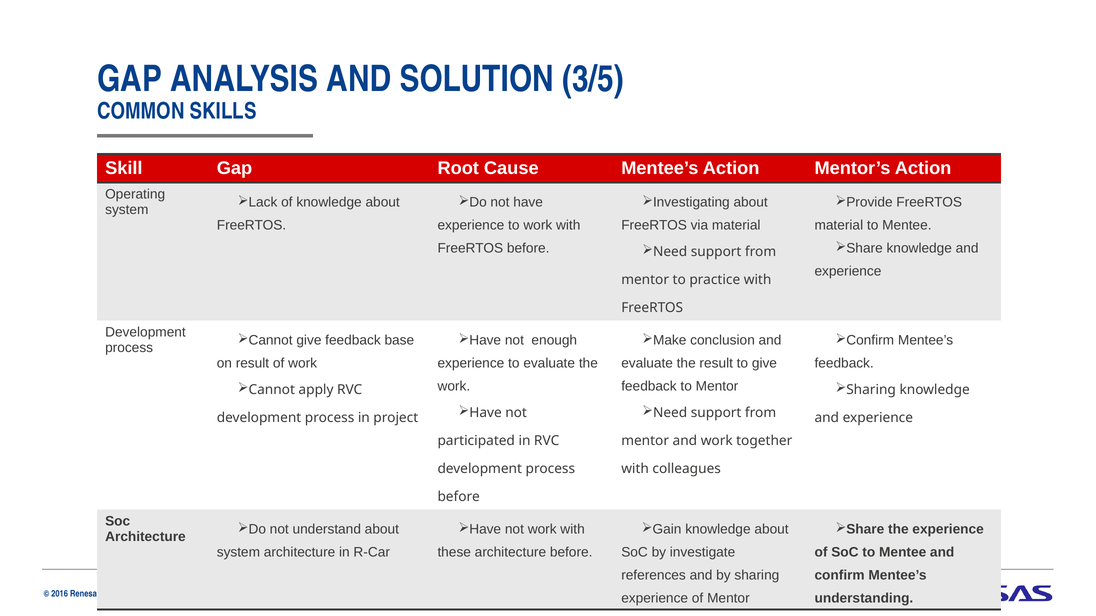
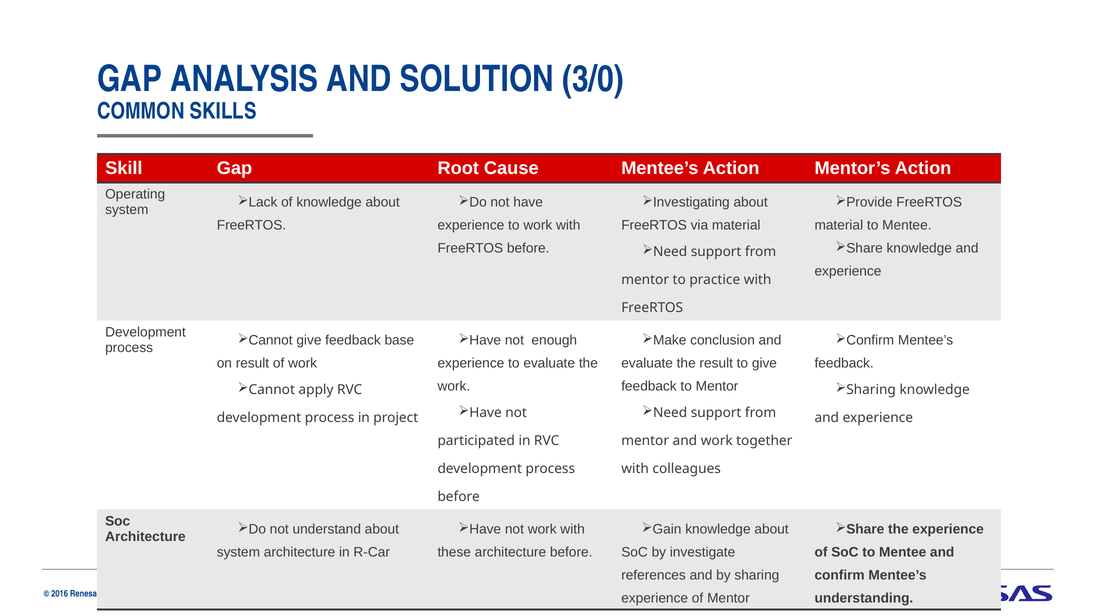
3/5: 3/5 -> 3/0 (593, 79)
